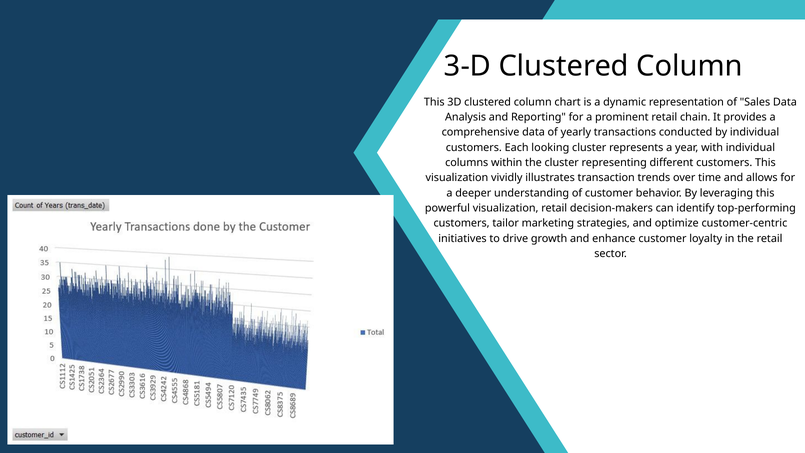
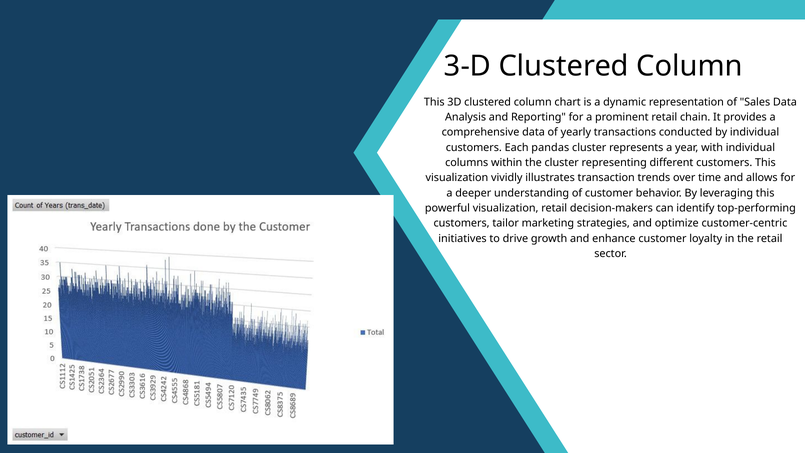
looking: looking -> pandas (550, 147)
